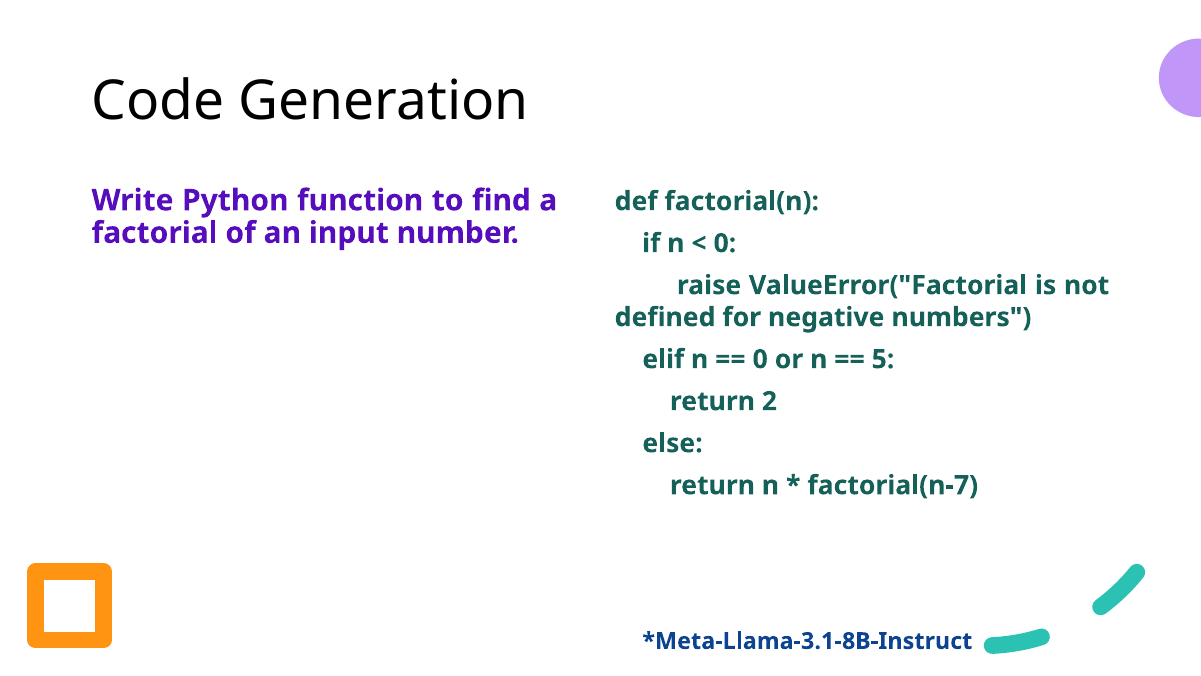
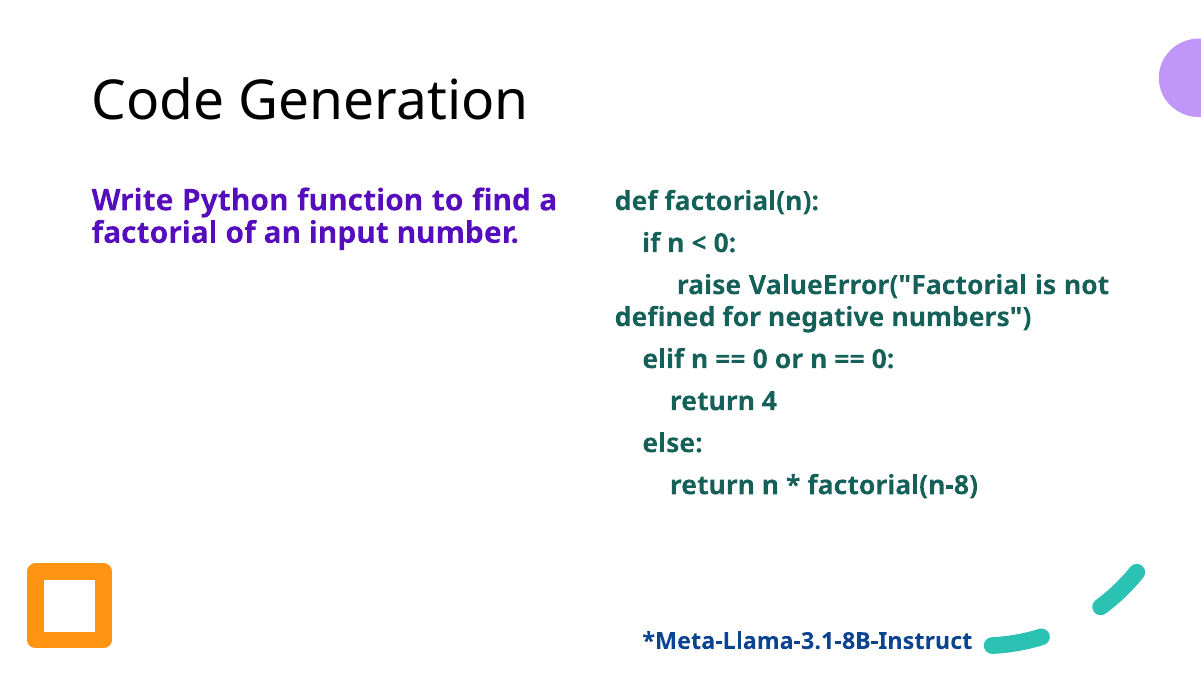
5: 5 -> 0 (883, 359)
2: 2 -> 4 (769, 401)
factorial(n-7: factorial(n-7 -> factorial(n-8 (893, 485)
